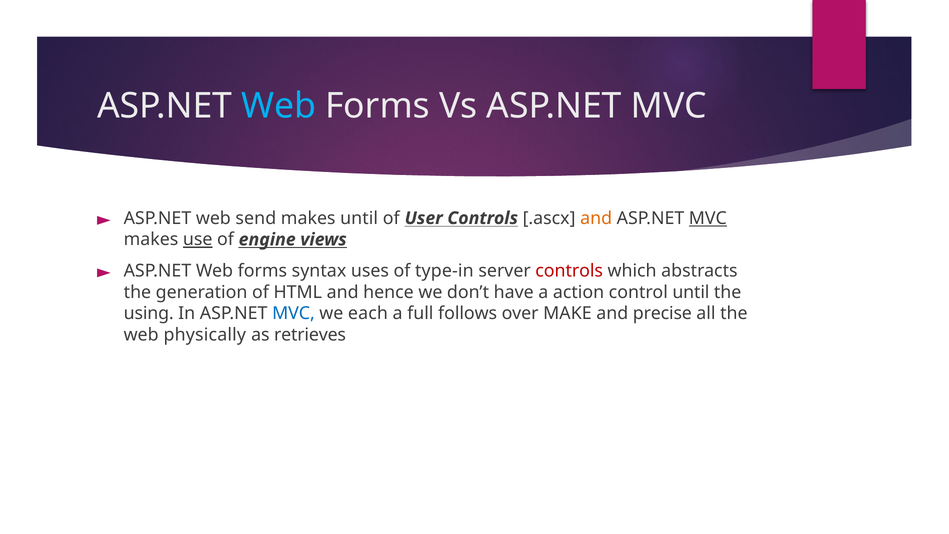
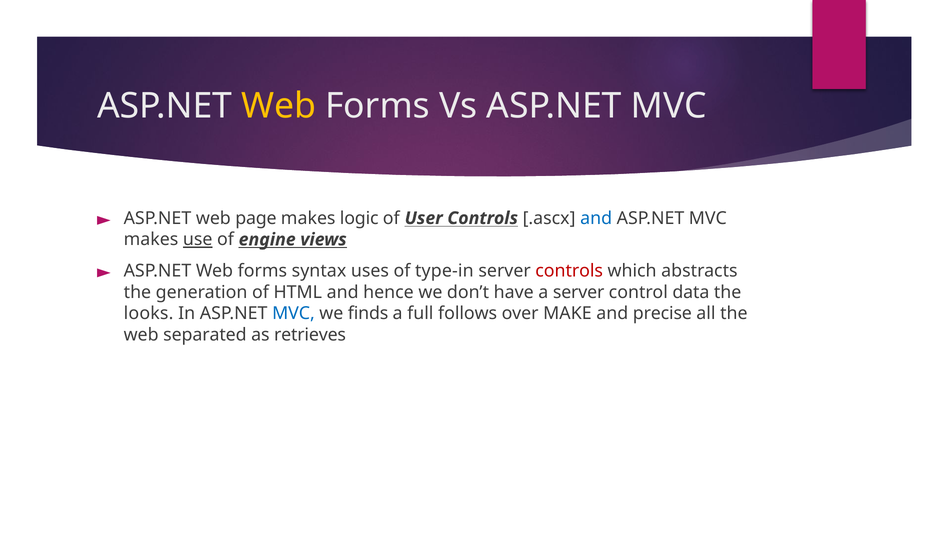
Web colour: light blue -> yellow (279, 106)
send: send -> page (256, 218)
makes until: until -> logic (359, 218)
and colour: orange -> blue (596, 218)
MVC underline: present -> none (708, 218)
a action: action -> server (579, 292)
control until: until -> data (691, 292)
using: using -> looks (149, 313)
each: each -> finds (368, 313)
physically: physically -> separated (205, 335)
